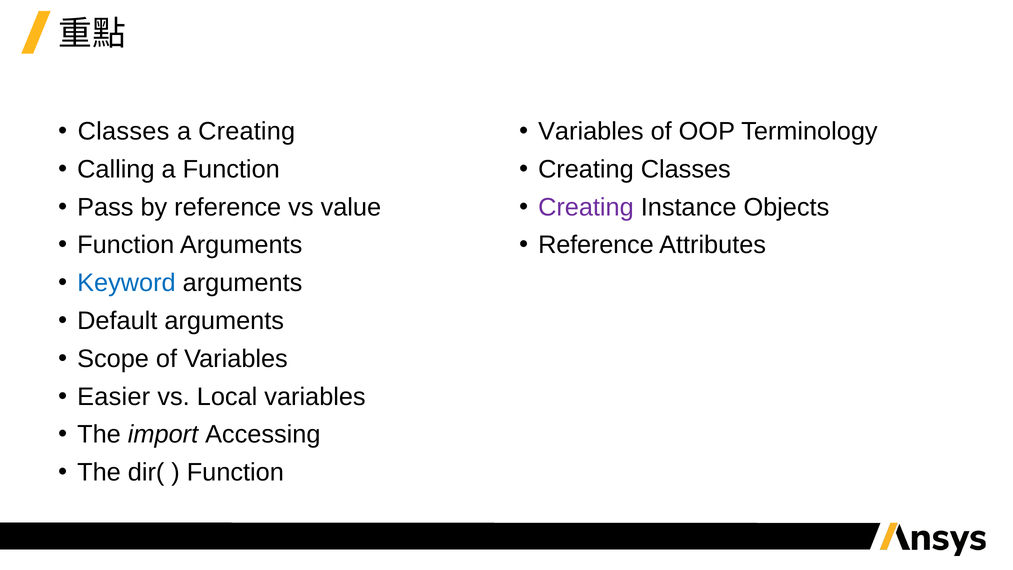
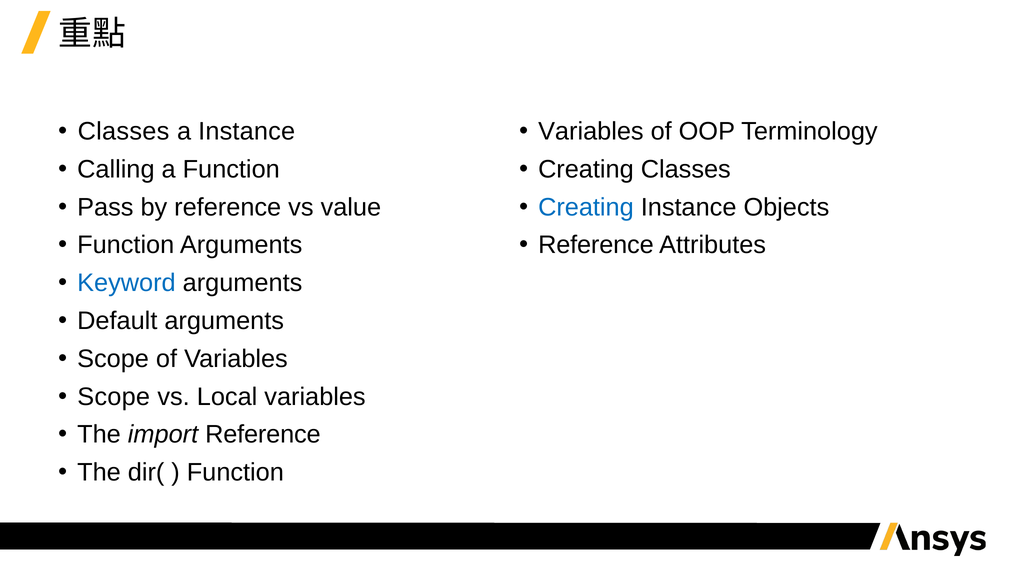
a Creating: Creating -> Instance (247, 131)
Creating colour: purple -> blue (586, 207)
Easier: Easier -> Scope (114, 397)
import Accessing: Accessing -> Reference (263, 434)
